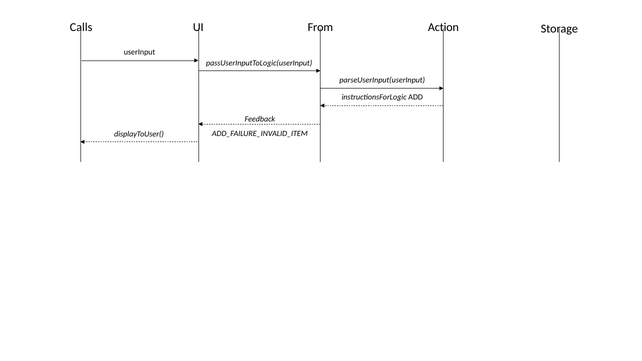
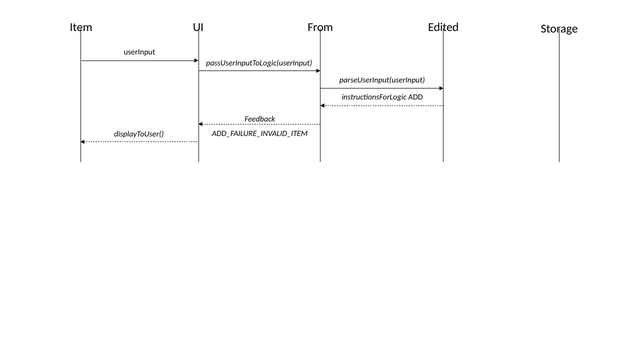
Calls: Calls -> Item (81, 27)
Action: Action -> Edited (443, 27)
